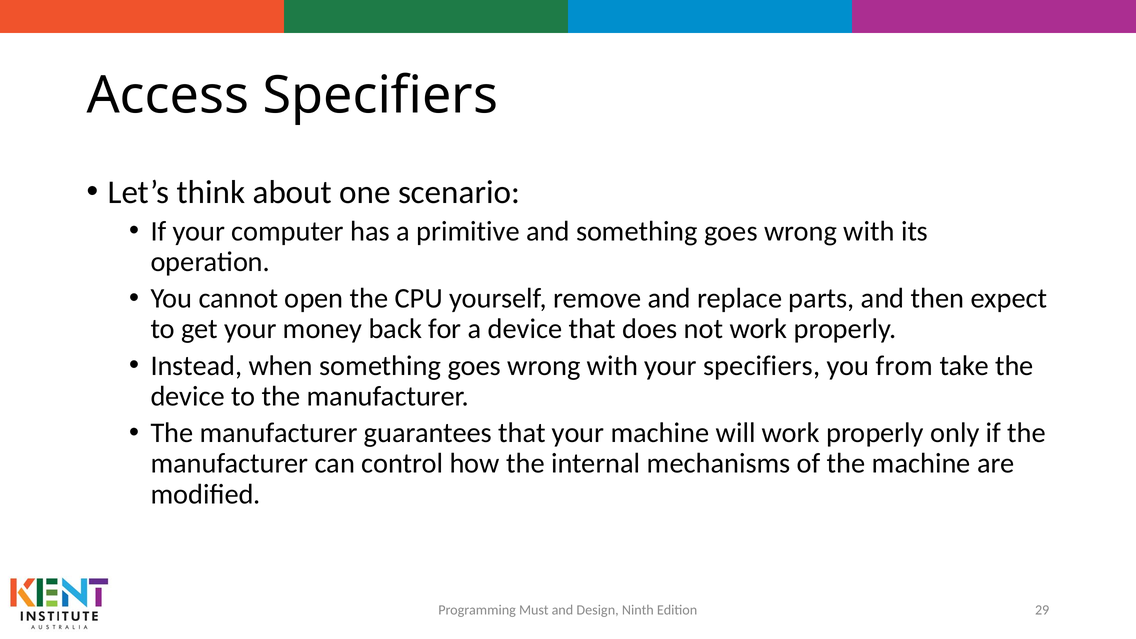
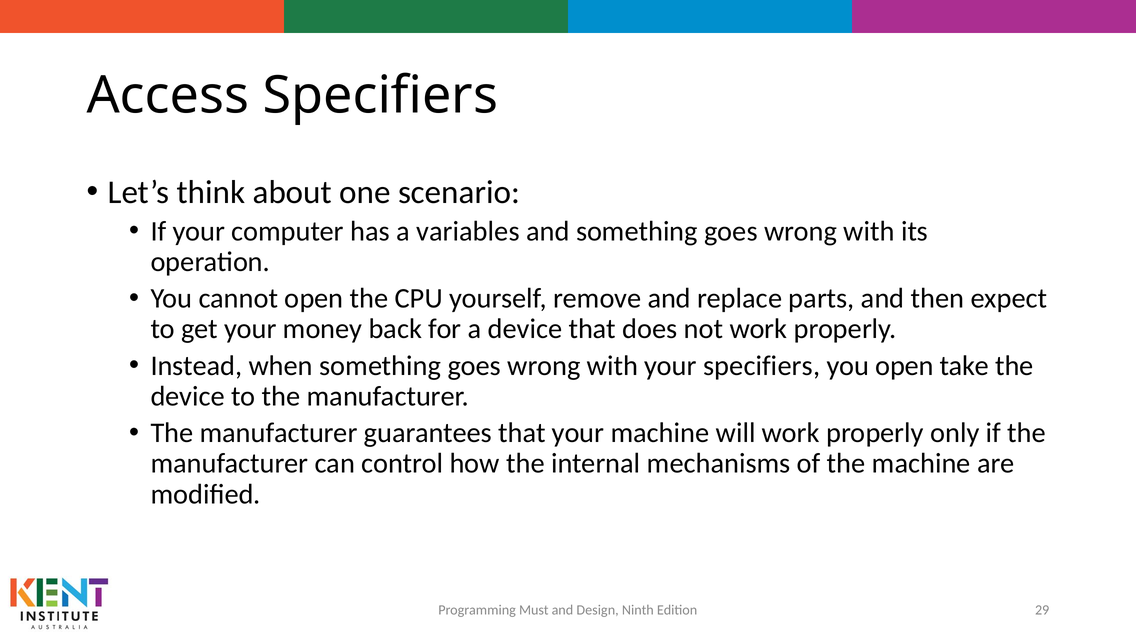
primitive: primitive -> variables (468, 231)
you from: from -> open (904, 366)
